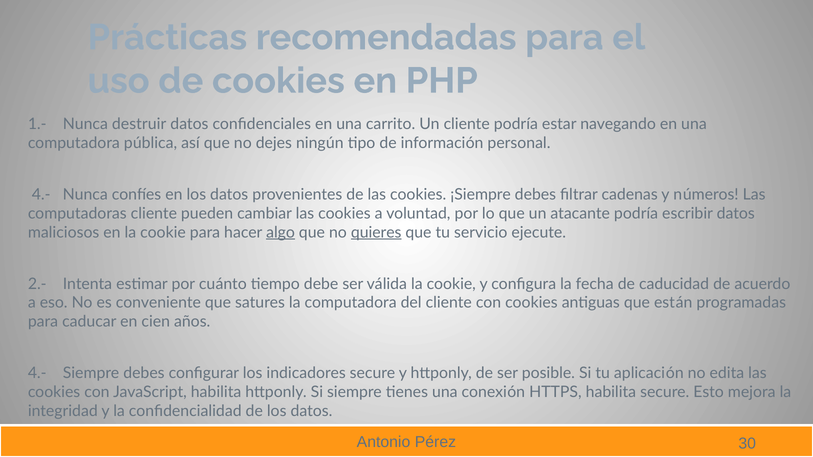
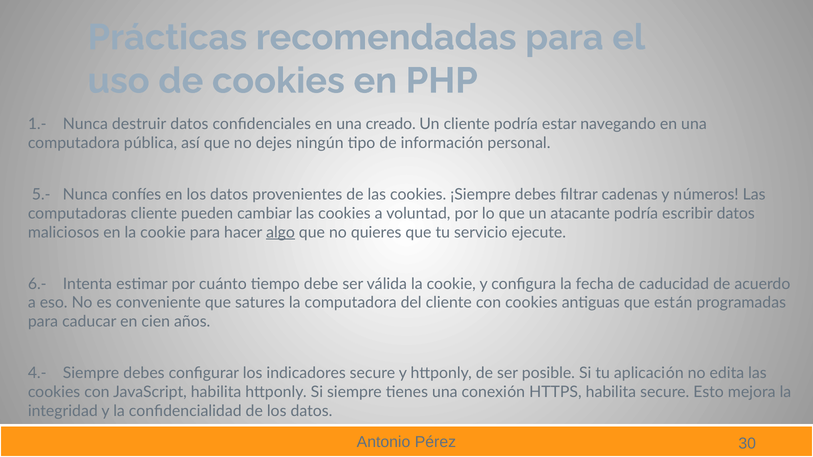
carrito: carrito -> creado (391, 124)
4.-: 4.- -> 5.- (41, 195)
quieres underline: present -> none (376, 232)
2.-: 2.- -> 6.- (37, 284)
